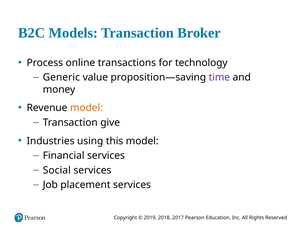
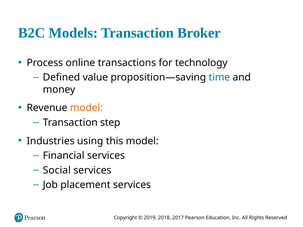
Generic: Generic -> Defined (61, 77)
time colour: purple -> blue (219, 77)
give: give -> step (110, 123)
